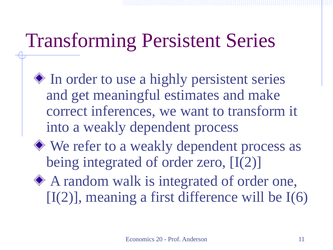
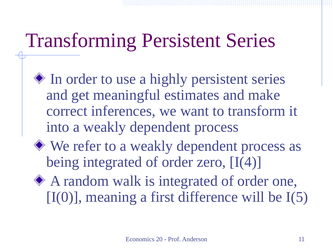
zero I(2: I(2 -> I(4 (246, 162)
I(2: I(2 -> I(0 (64, 197)
I(6: I(6 -> I(5 (297, 197)
